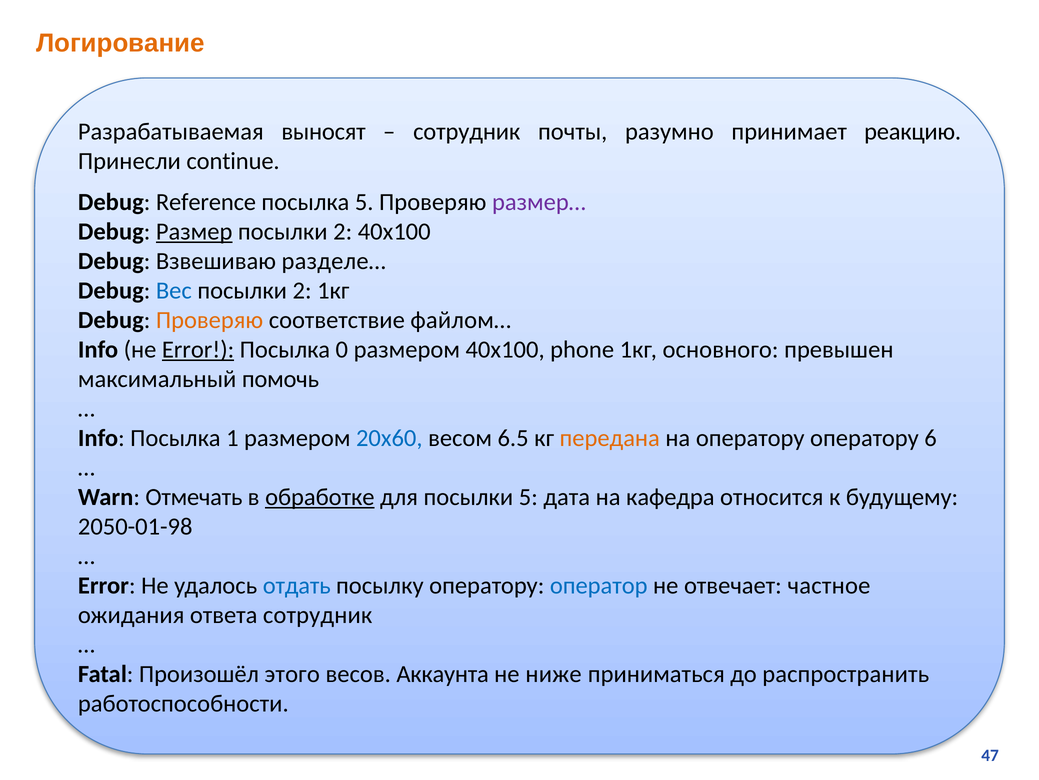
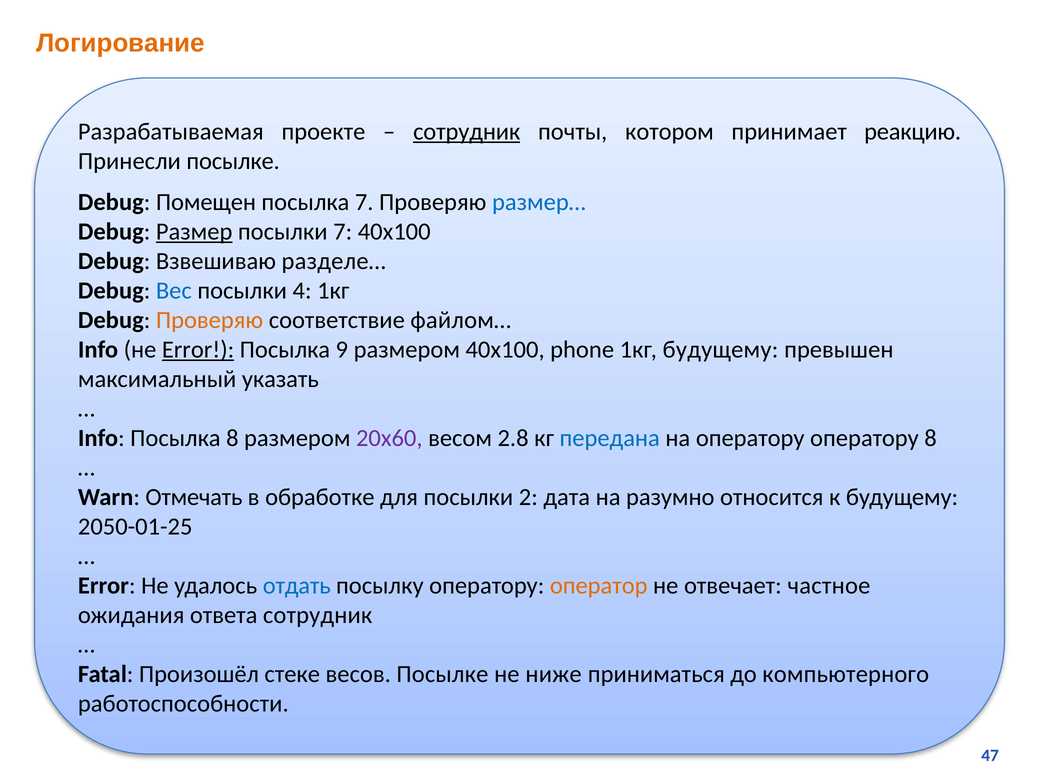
выносят: выносят -> проекте (323, 132)
сотрудник underline: none -> present (467, 132)
разумно: разумно -> котором (669, 132)
Принесли continue: continue -> посылке (233, 161)
Reference: Reference -> Помещен (206, 202)
посылка 5: 5 -> 7 (364, 202)
размер… colour: purple -> blue (539, 202)
2: 2 -> 7 (343, 232)
2: 2 -> 4 (302, 290)
0: 0 -> 9 (342, 349)
1кг основного: основного -> будущему (720, 349)
помочь: помочь -> указать (280, 379)
Посылка 1: 1 -> 8 (232, 438)
20x60 colour: blue -> purple (389, 438)
6.5: 6.5 -> 2.8 (513, 438)
передана colour: orange -> blue (610, 438)
оператору 6: 6 -> 8 (930, 438)
обработке underline: present -> none (320, 497)
посылки 5: 5 -> 2 (528, 497)
кафедра: кафедра -> разумно (670, 497)
2050-01-98: 2050-01-98 -> 2050-01-25 (135, 526)
оператор colour: blue -> orange (599, 585)
этого: этого -> стеке (292, 673)
весов Аккаунта: Аккаунта -> Посылке (442, 673)
распространить: распространить -> компьютерного (846, 673)
